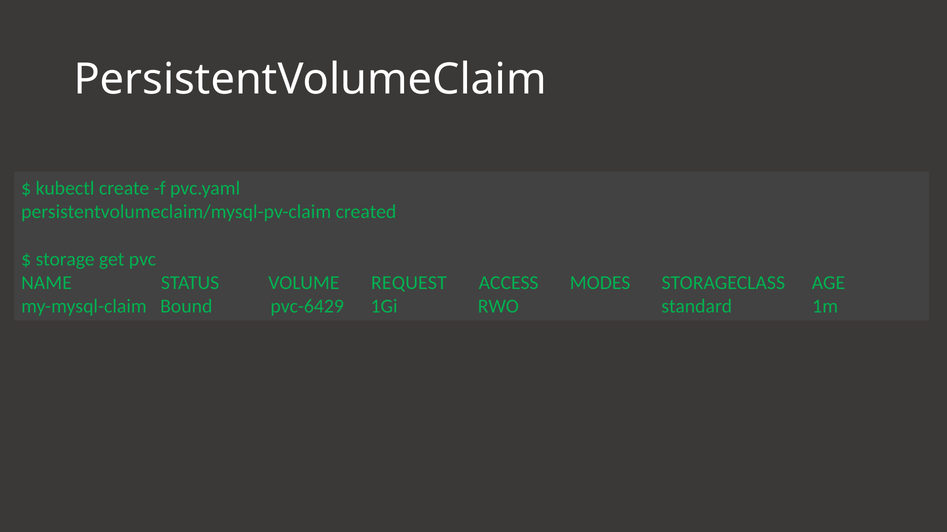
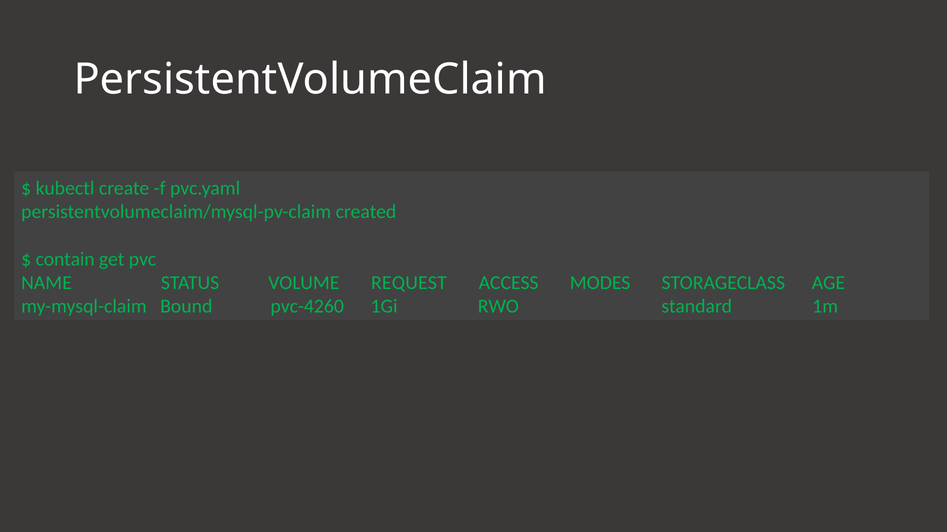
storage: storage -> contain (65, 259)
pvc-6429: pvc-6429 -> pvc-4260 (307, 307)
